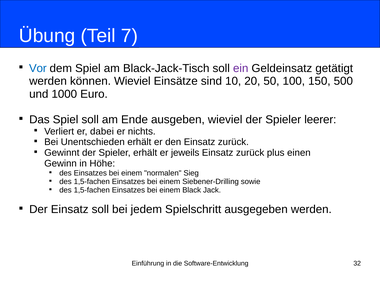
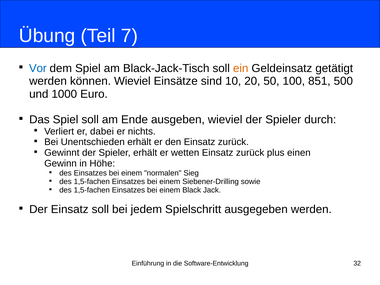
ein colour: purple -> orange (241, 68)
150: 150 -> 851 (319, 81)
leerer: leerer -> durch (320, 120)
jeweils: jeweils -> wetten (185, 153)
